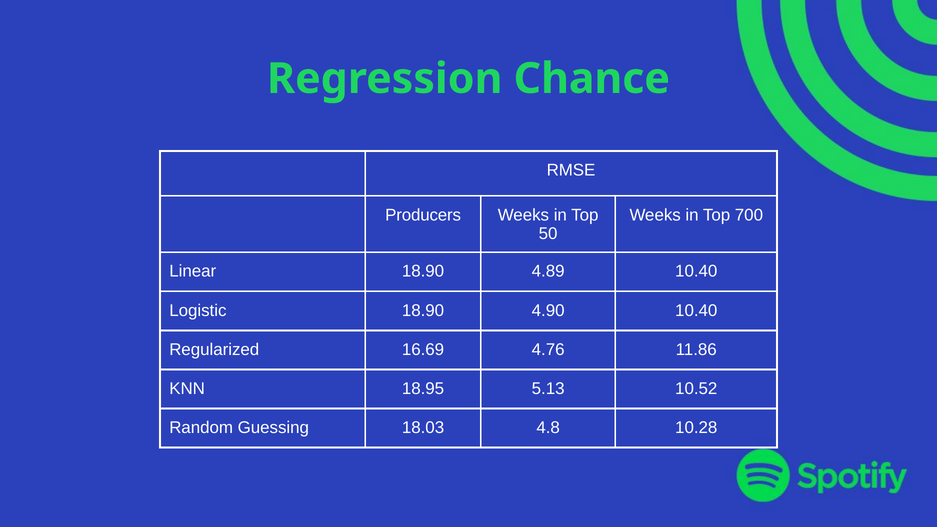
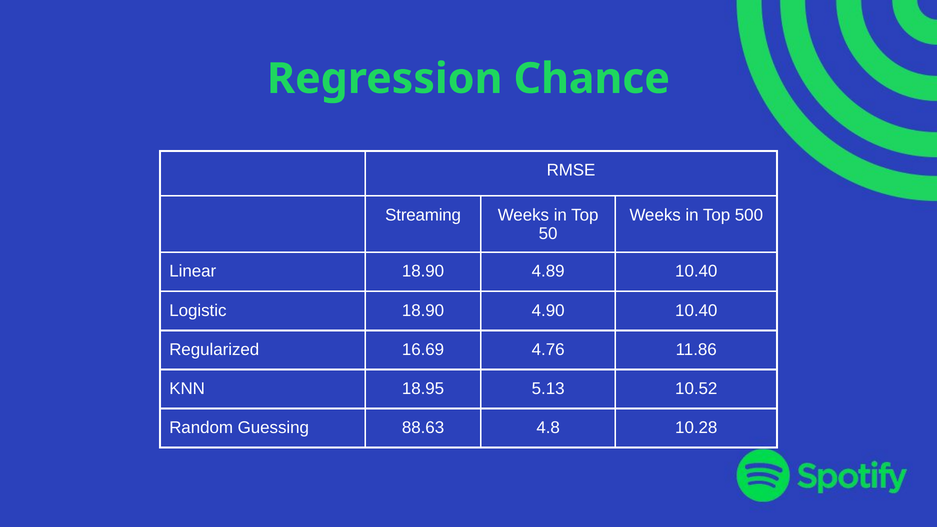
Producers: Producers -> Streaming (423, 215)
700: 700 -> 500 (749, 215)
18.03: 18.03 -> 88.63 (423, 428)
